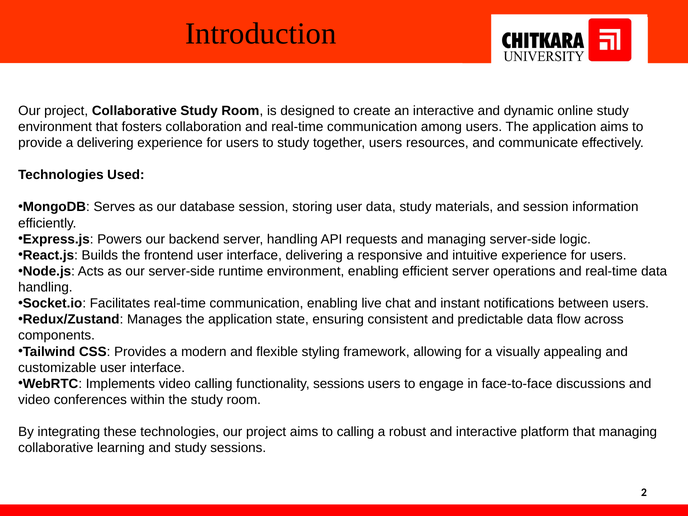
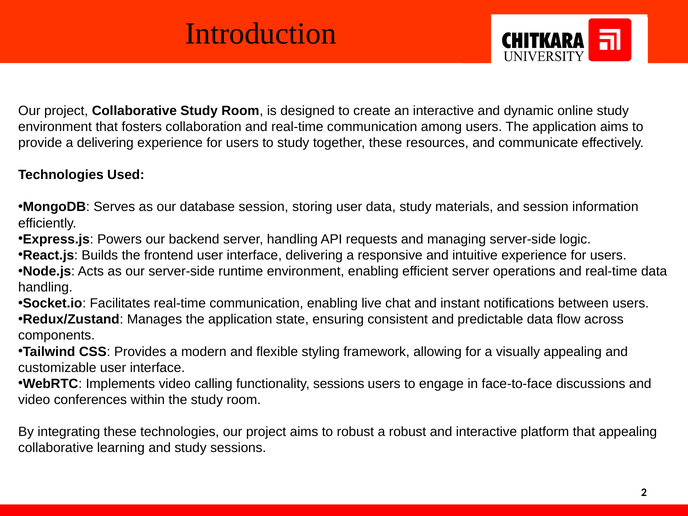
together users: users -> these (386, 143)
to calling: calling -> robust (355, 432)
that managing: managing -> appealing (628, 432)
